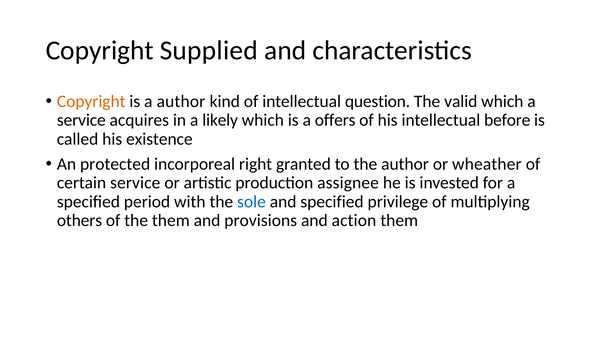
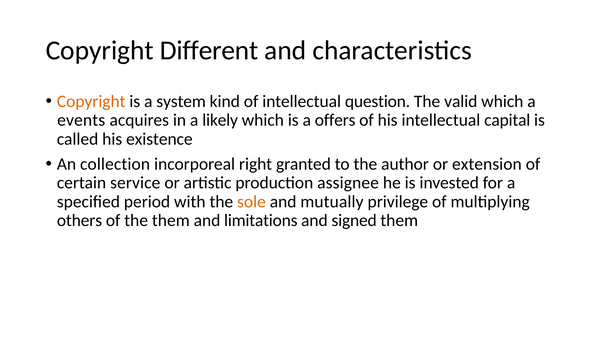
Supplied: Supplied -> Different (209, 50)
a author: author -> system (181, 101)
service: service -> events (81, 120)
before: before -> capital (507, 120)
protected: protected -> collection (115, 164)
wheather: wheather -> extension (487, 164)
sole colour: blue -> orange (251, 202)
and specified: specified -> mutually (332, 202)
provisions: provisions -> limitations (261, 221)
action: action -> signed (354, 221)
